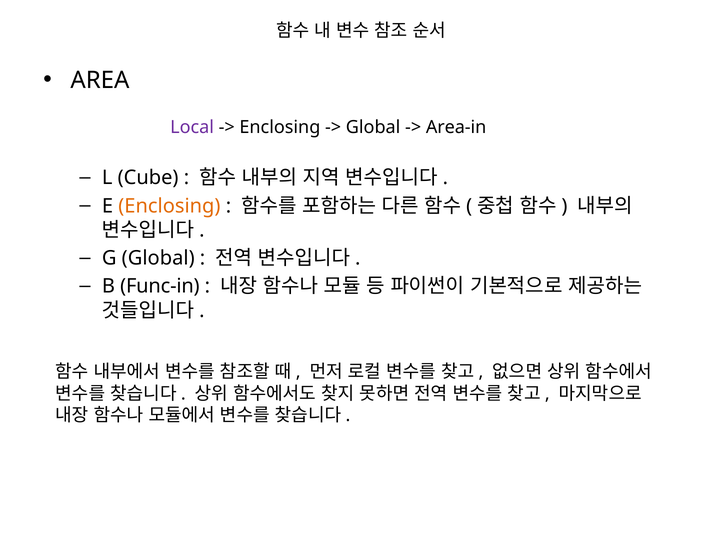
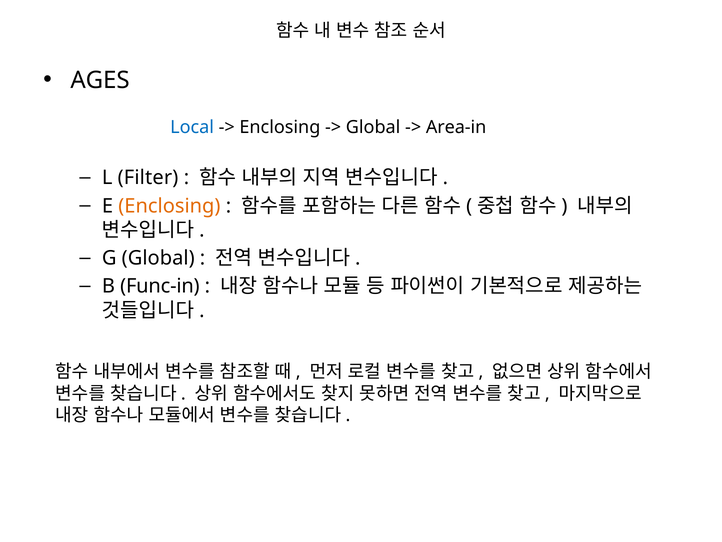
AREA: AREA -> AGES (100, 80)
Local colour: purple -> blue (192, 127)
Cube: Cube -> Filter (148, 178)
